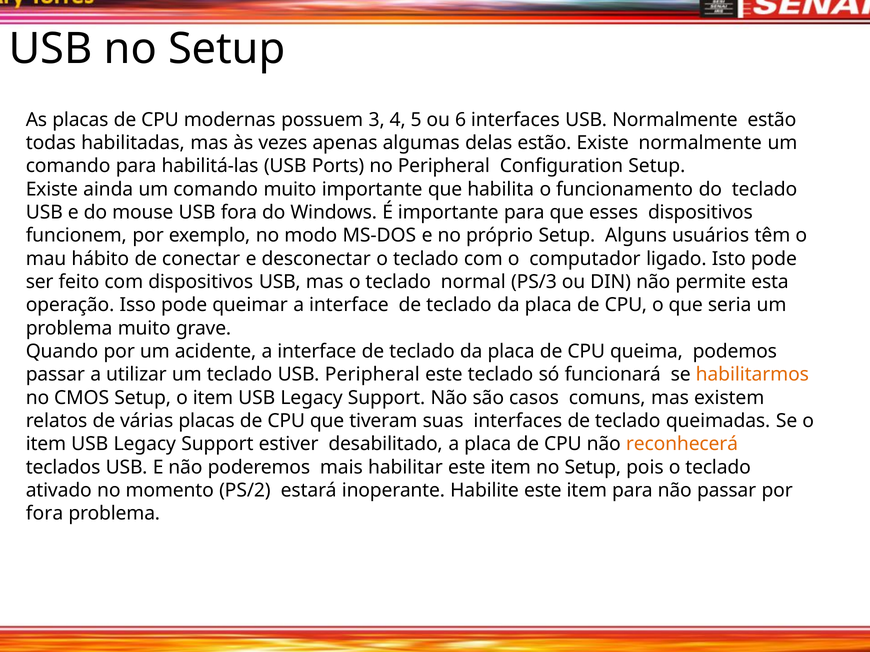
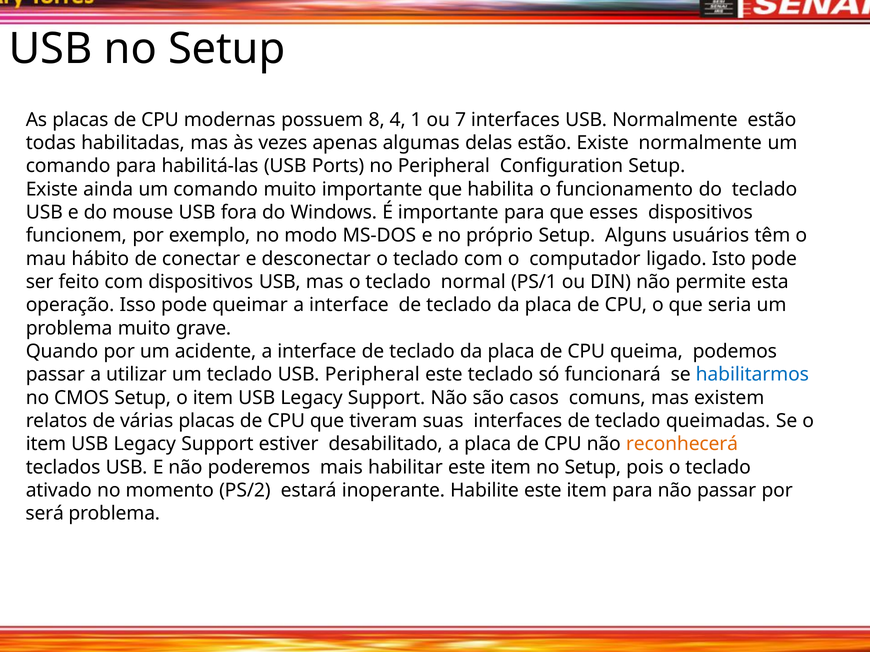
3: 3 -> 8 (377, 120)
5: 5 -> 1 (416, 120)
6: 6 -> 7 (461, 120)
PS/3: PS/3 -> PS/1 (534, 282)
habilitarmos colour: orange -> blue (752, 375)
fora: fora -> será (45, 514)
